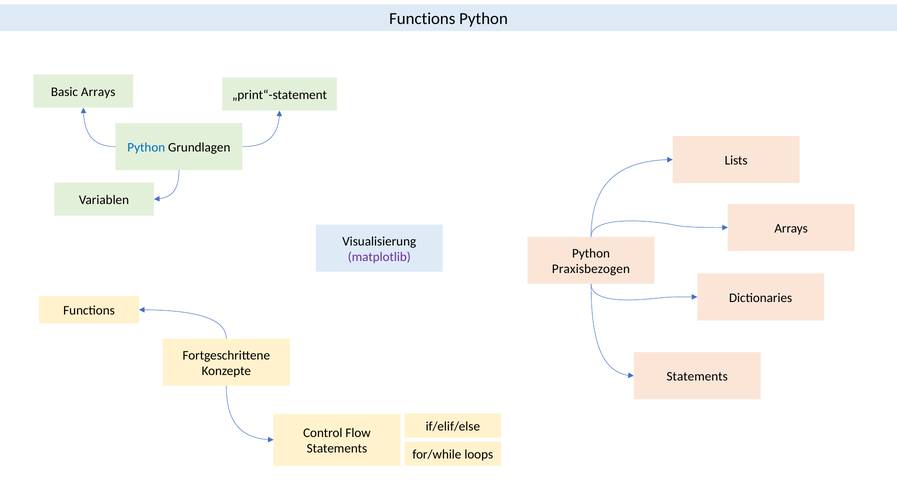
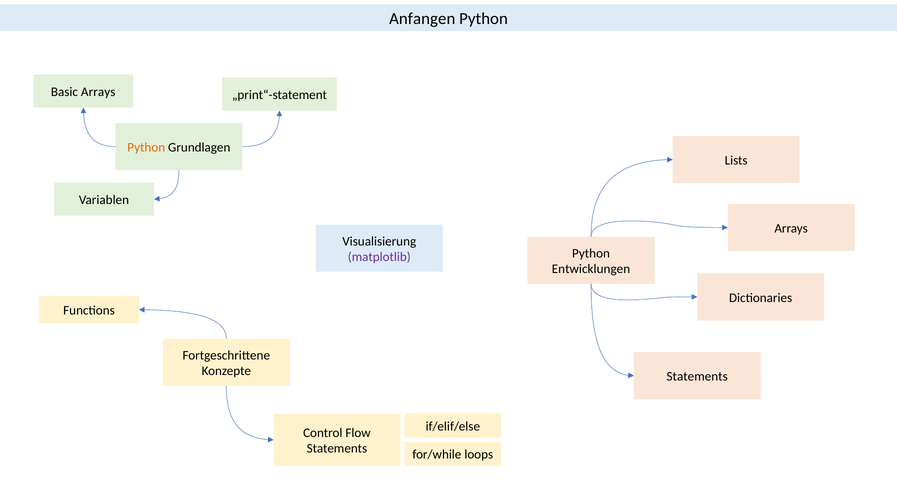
Functions: Functions -> Anfangen (422, 19)
Python colour: blue -> orange (146, 148)
Praxisbezogen: Praxisbezogen -> Entwicklungen (591, 269)
